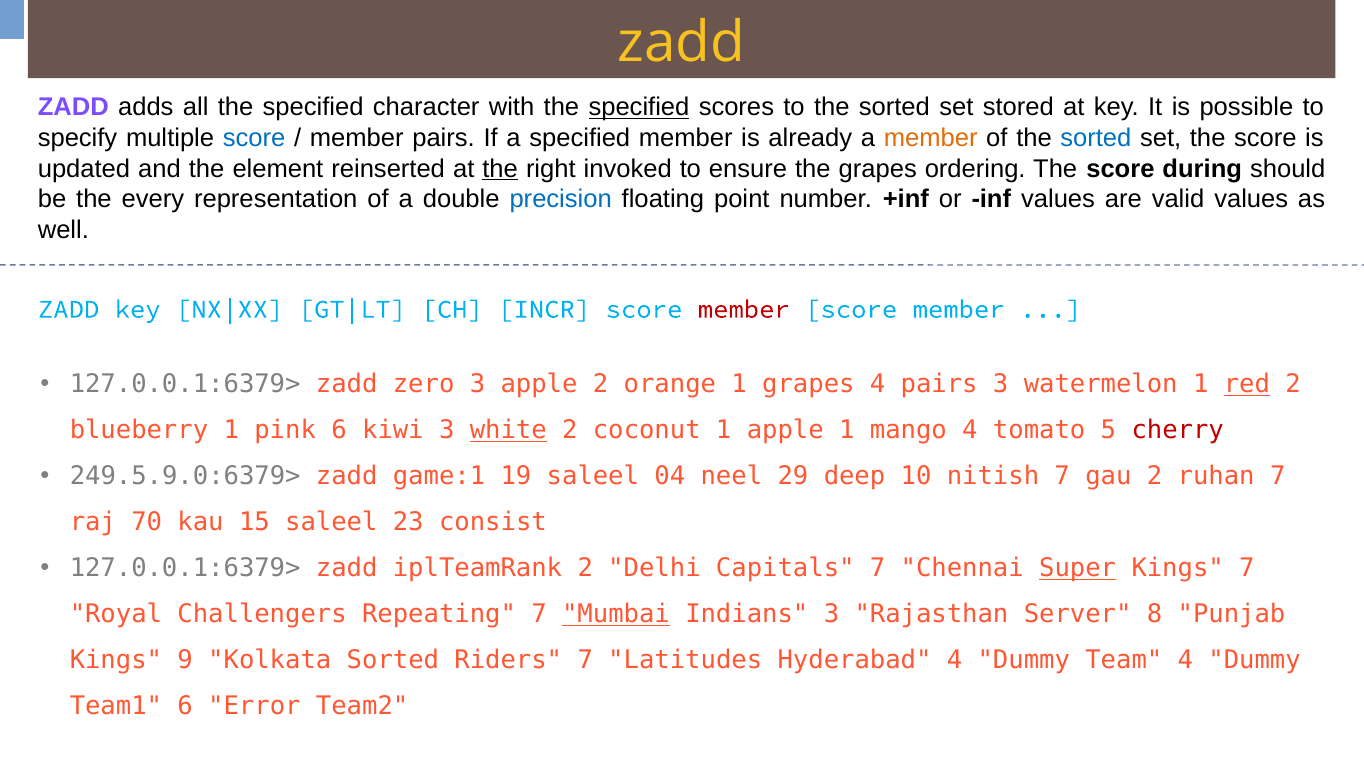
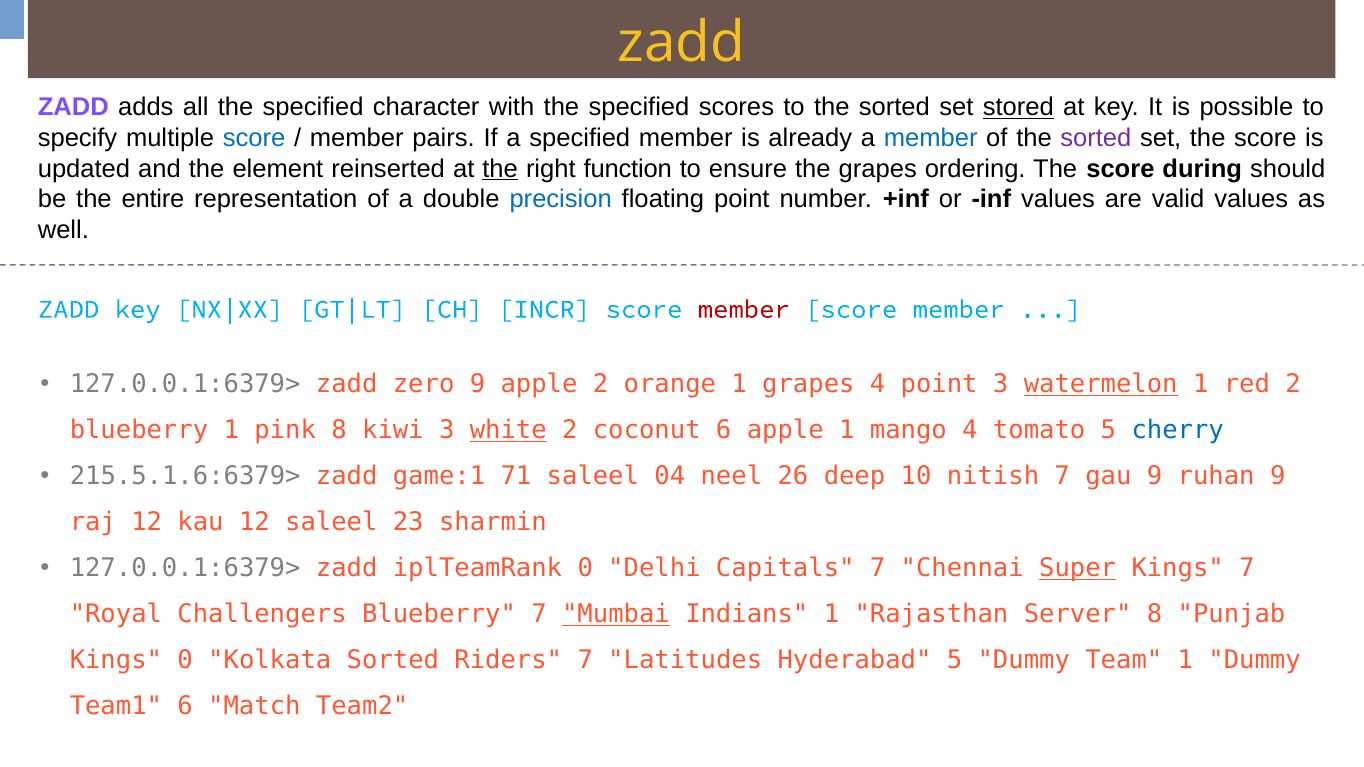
specified underline: present -> none (639, 107)
stored underline: none -> present (1018, 107)
member colour: orange -> blue (931, 138)
sorted colour: blue -> purple (1096, 138)
invoked: invoked -> function (628, 169)
every: every -> entire (153, 199)
zero 3: 3 -> 9 (478, 384)
4 pairs: pairs -> point (939, 384)
watermelon underline: none -> present (1101, 384)
red underline: present -> none (1247, 384)
pink 6: 6 -> 8 (339, 431)
coconut 1: 1 -> 6 (724, 431)
cherry colour: red -> blue (1178, 431)
249.5.9.0:6379>: 249.5.9.0:6379> -> 215.5.1.6:6379> (185, 477)
19: 19 -> 71 (516, 477)
29: 29 -> 26 (793, 477)
gau 2: 2 -> 9 (1155, 477)
ruhan 7: 7 -> 9 (1278, 477)
raj 70: 70 -> 12 (147, 523)
kau 15: 15 -> 12 (254, 523)
consist: consist -> sharmin (493, 523)
iplTeamRank 2: 2 -> 0 (585, 569)
Challengers Repeating: Repeating -> Blueberry (439, 615)
Indians 3: 3 -> 1 (832, 615)
Kings 9: 9 -> 0 (185, 661)
Hyderabad 4: 4 -> 5 (955, 661)
Team 4: 4 -> 1 (1185, 661)
Error: Error -> Match (254, 707)
